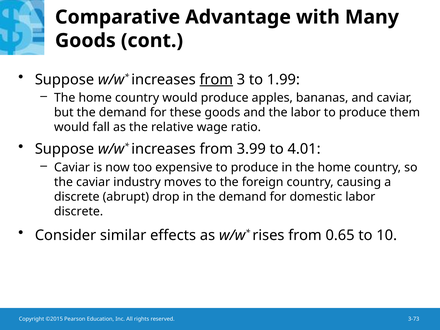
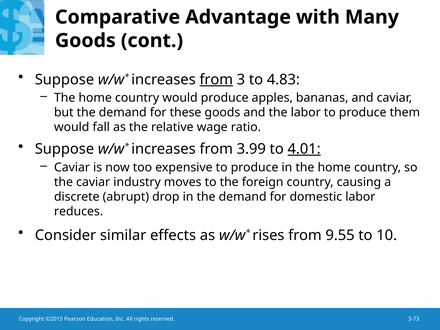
1.99: 1.99 -> 4.83 (283, 80)
4.01 underline: none -> present (304, 149)
discrete: discrete -> reduces (79, 212)
0.65: 0.65 -> 9.55 (340, 235)
